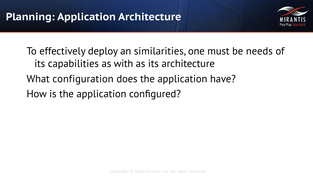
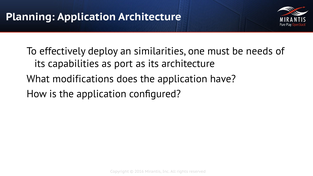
with: with -> port (123, 64)
configuration: configuration -> modifications (83, 79)
